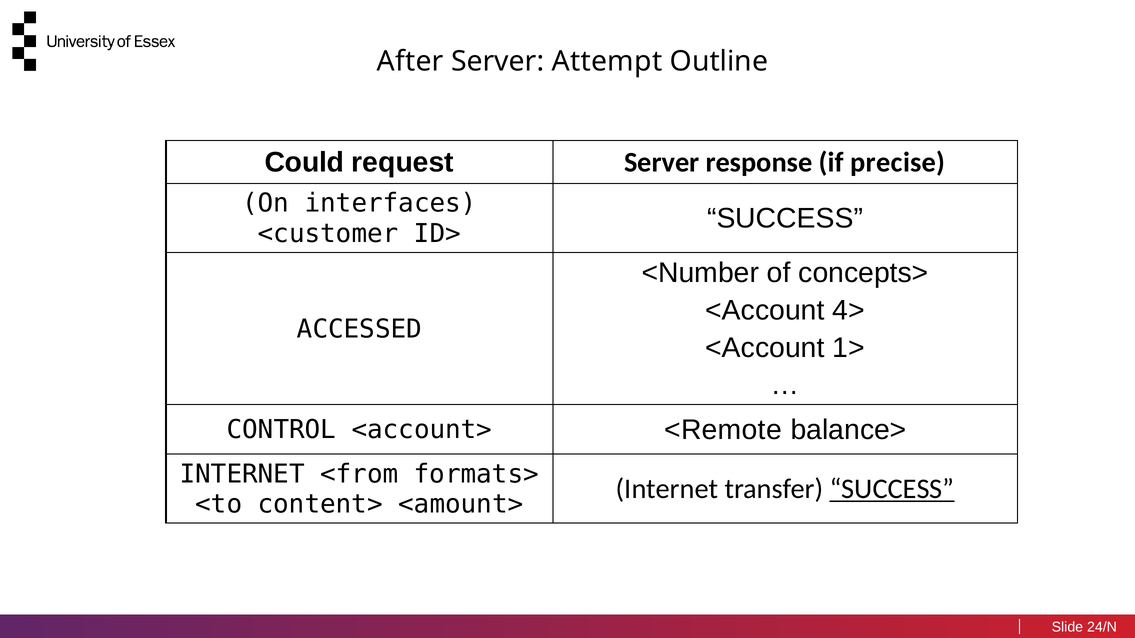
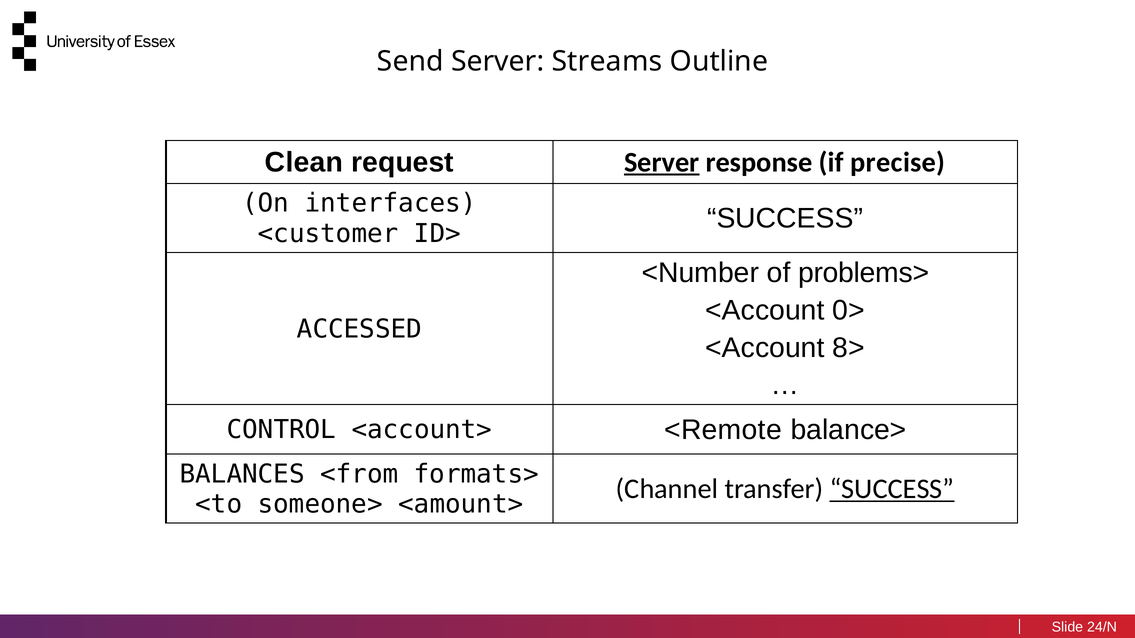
After: After -> Send (410, 62)
Attempt: Attempt -> Streams (607, 62)
Could: Could -> Clean (304, 163)
Server underline: none -> present (662, 162)
concepts>: concepts> -> problems> (864, 273)
4>: 4> -> 0> (849, 311)
1>: 1> -> 8> (849, 348)
INTERNET: INTERNET -> BALANCES (242, 474)
content>: content> -> someone> (320, 505)
<amount> Internet: Internet -> Channel (667, 489)
